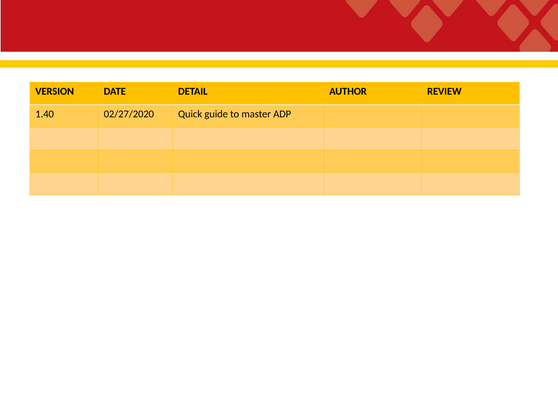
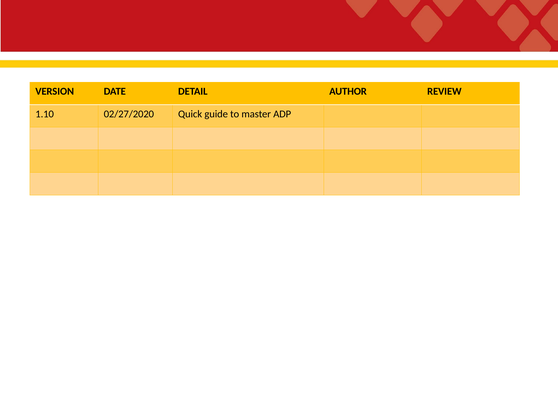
1.40: 1.40 -> 1.10 (45, 114)
